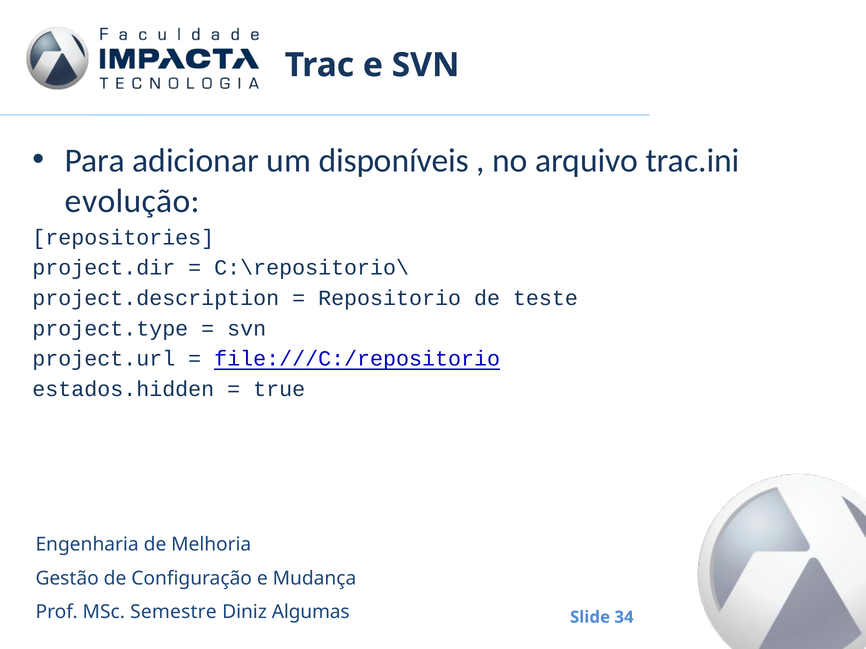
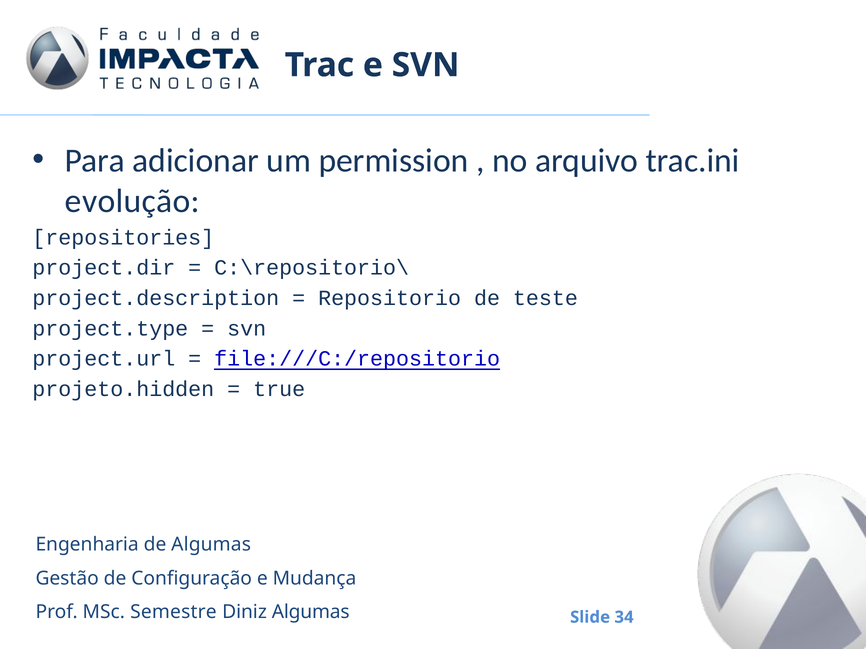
disponíveis: disponíveis -> permission (394, 161)
estados.hidden: estados.hidden -> projeto.hidden (123, 389)
de Melhoria: Melhoria -> Algumas (211, 545)
